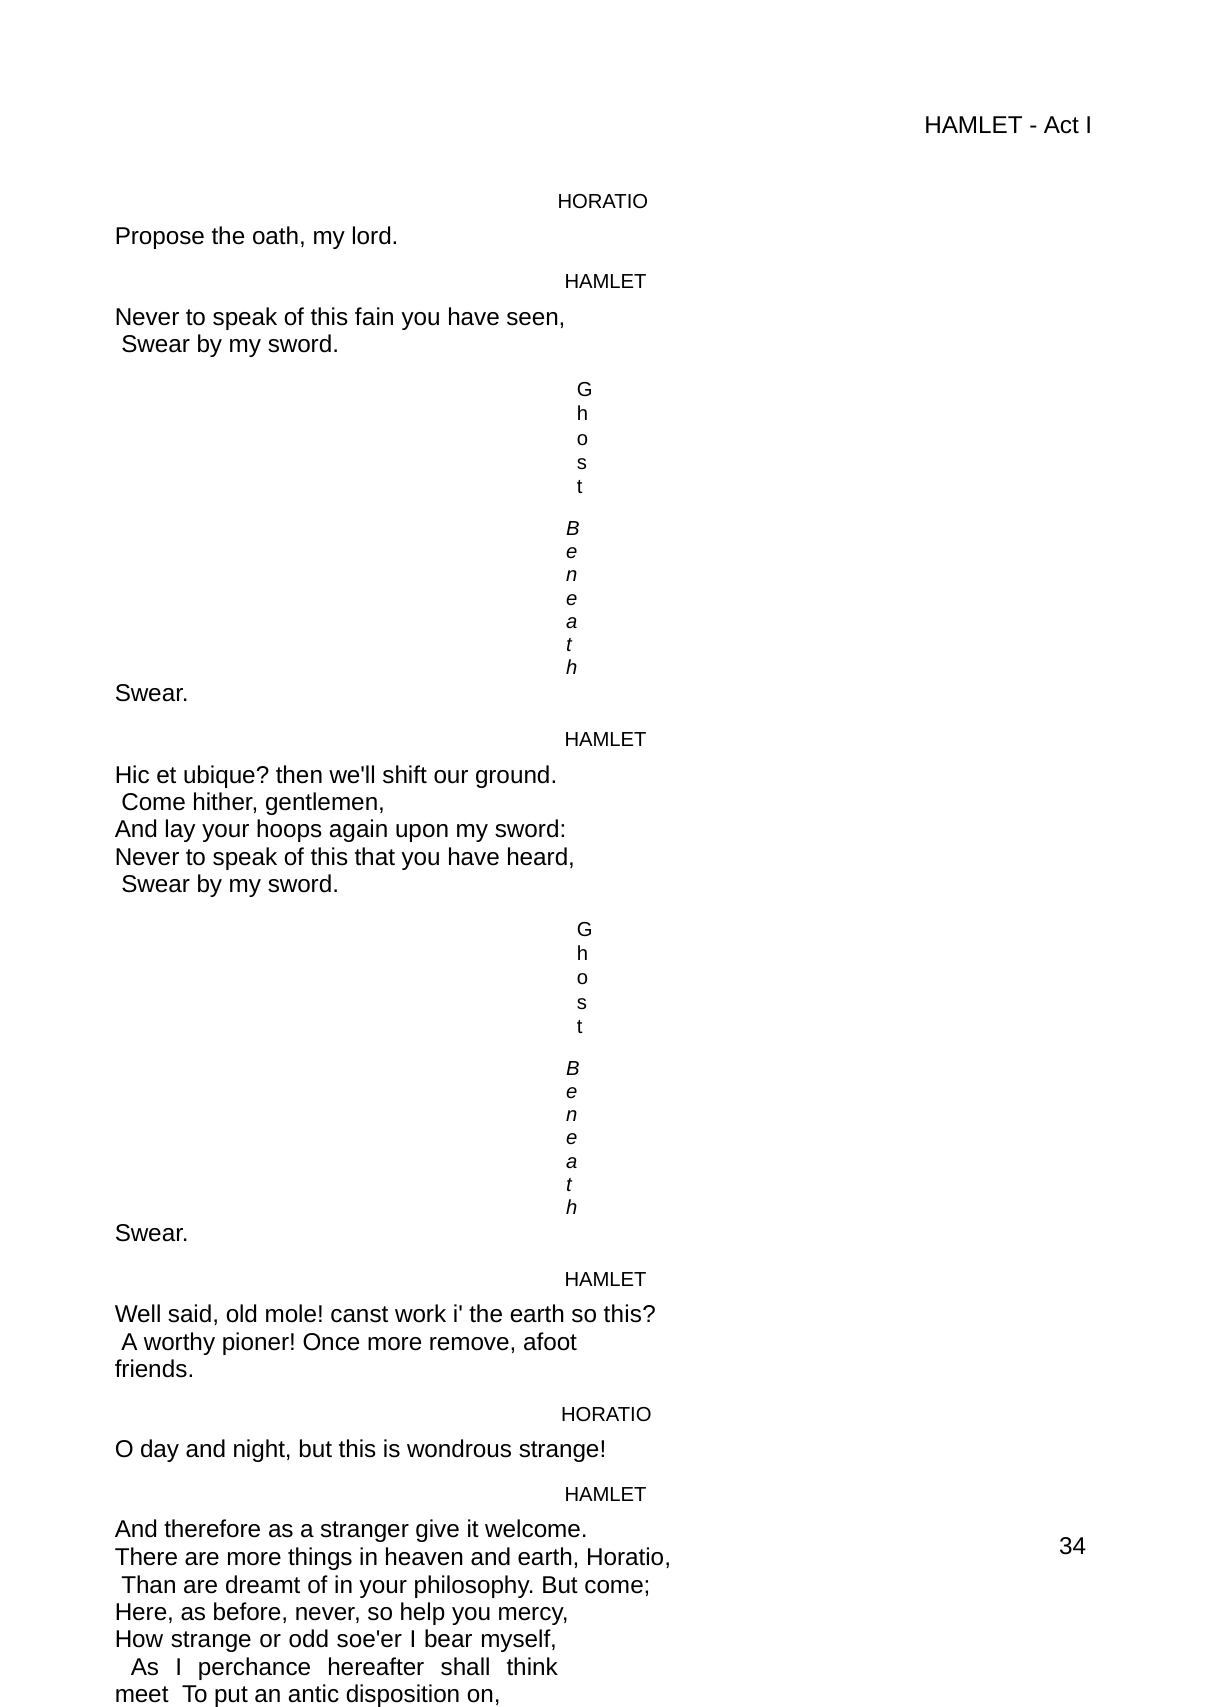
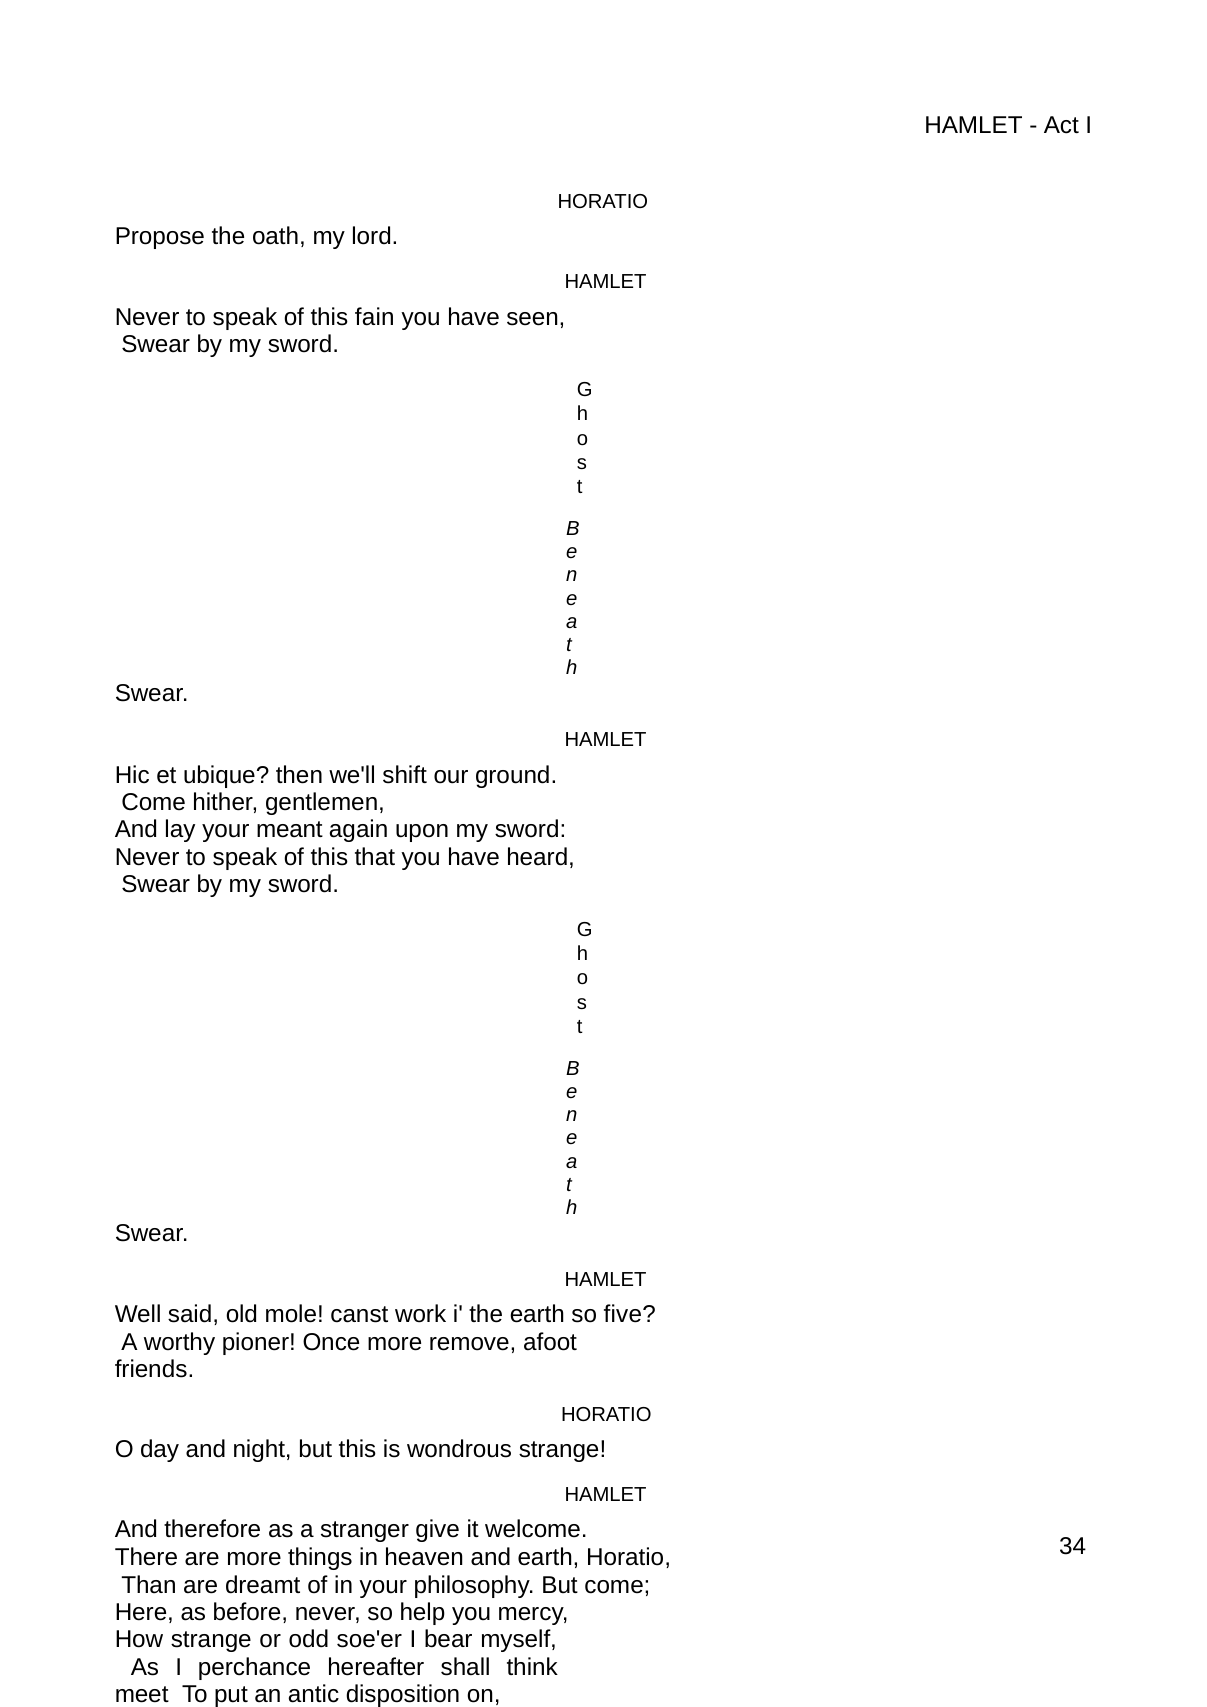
hoops: hoops -> meant (289, 830)
so this: this -> five (630, 1315)
